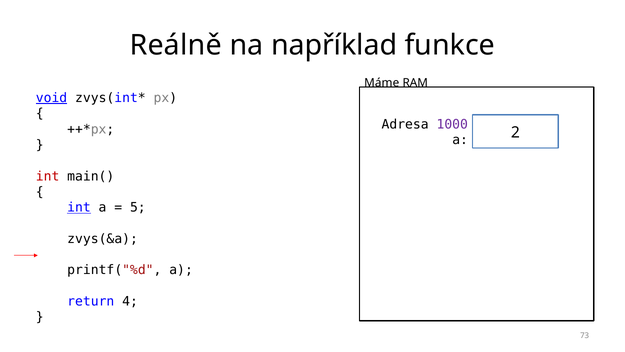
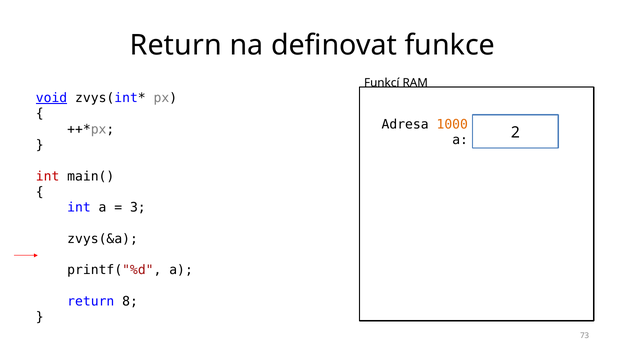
Reálně: Reálně -> Return (176, 45)
například: například -> definovat (334, 45)
Máme: Máme -> Funkcí (382, 83)
1000 colour: purple -> orange (452, 124)
int underline: present -> none (79, 207)
5: 5 -> 3 (138, 207)
4: 4 -> 8 (130, 301)
